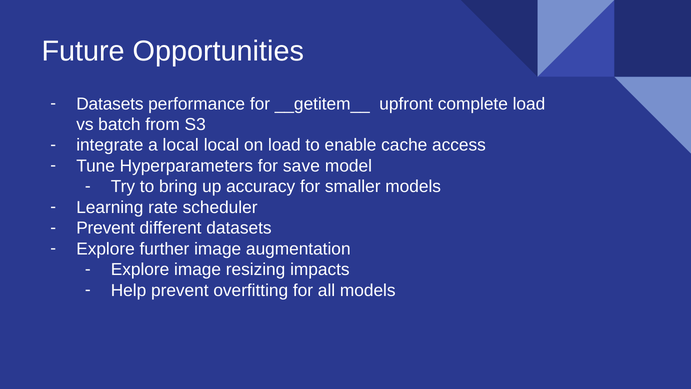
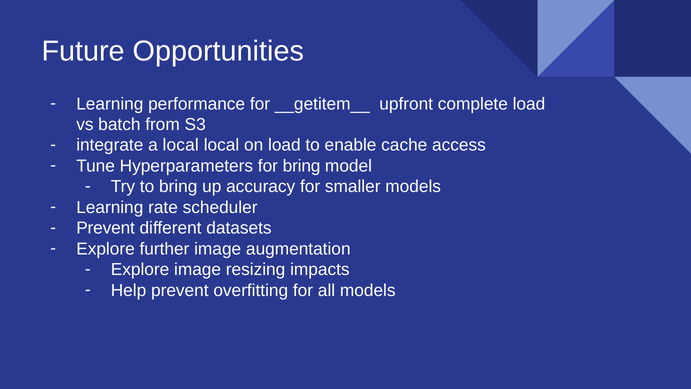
Datasets: Datasets -> Learning (110, 104)
for save: save -> bring (302, 166)
